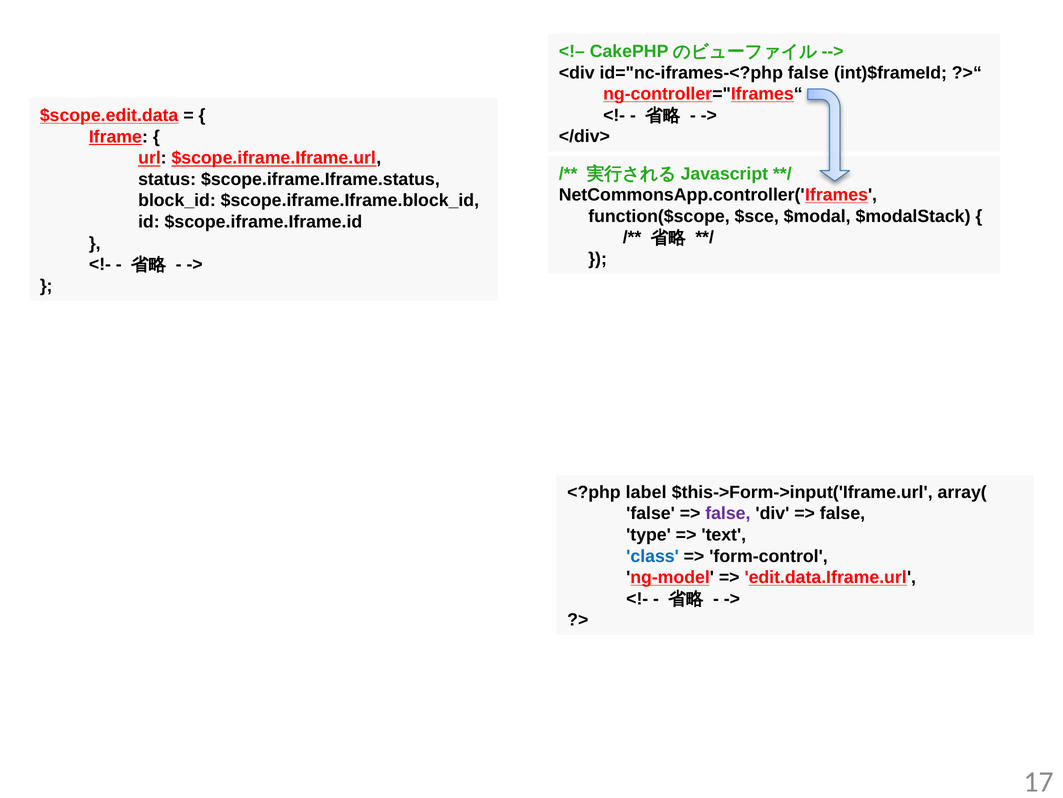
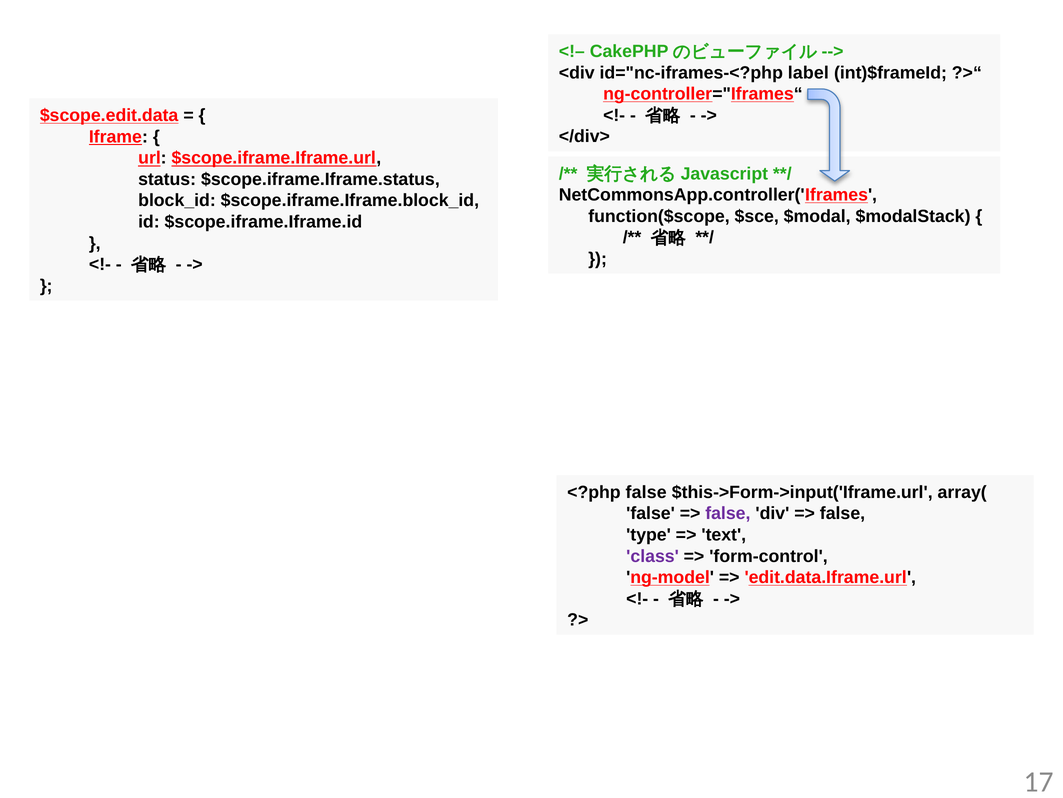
id="nc-iframes-<?php false: false -> label (808, 73)
<?php label: label -> false (646, 492)
class colour: blue -> purple (653, 556)
